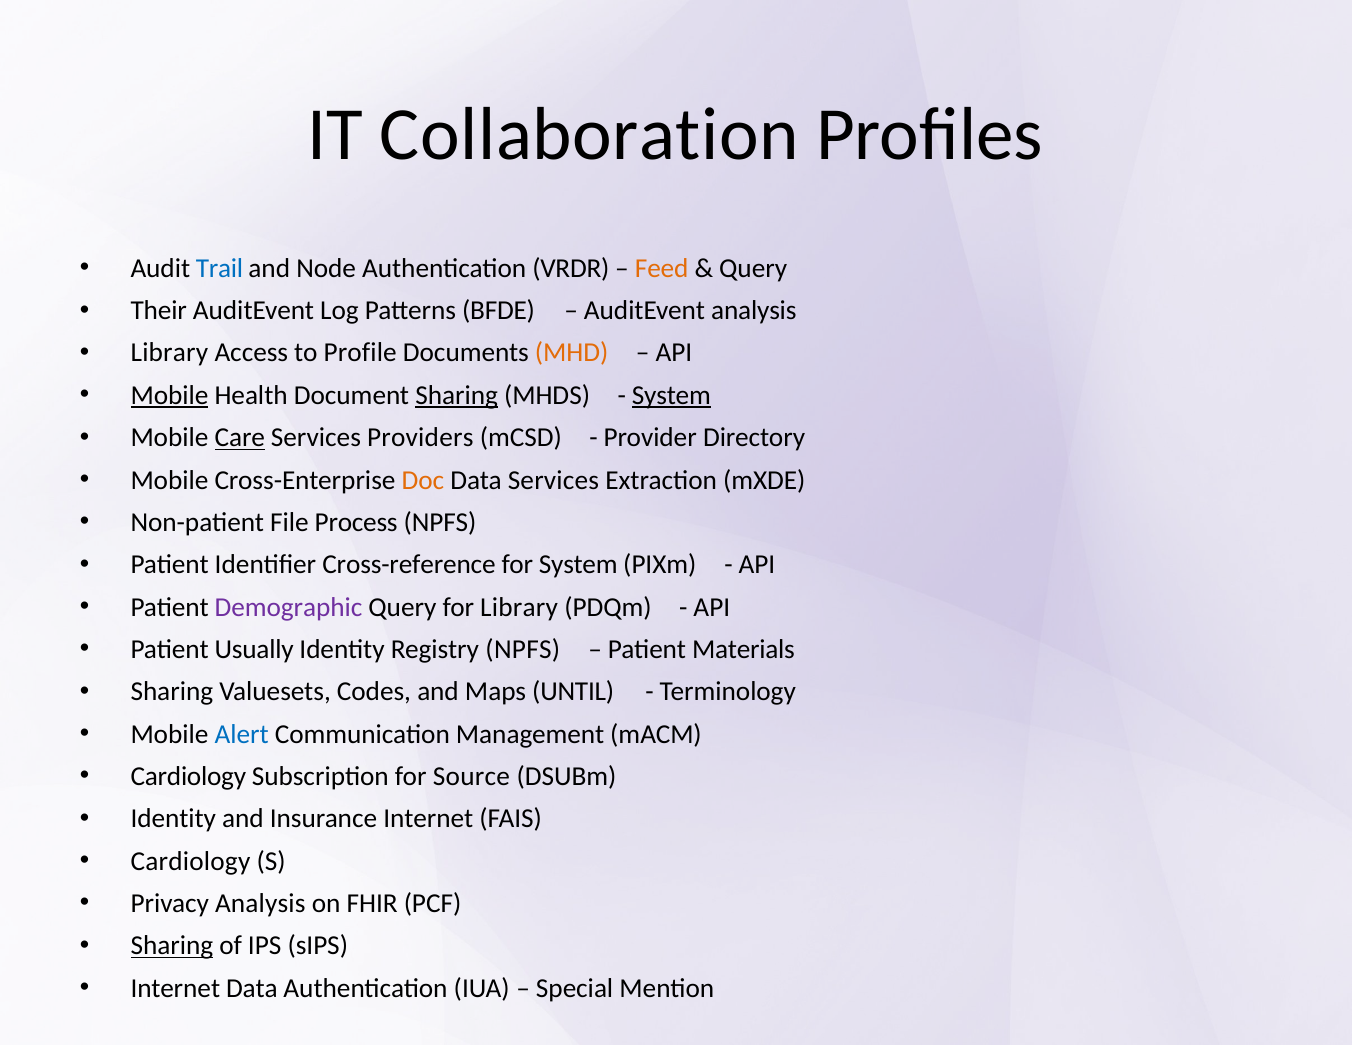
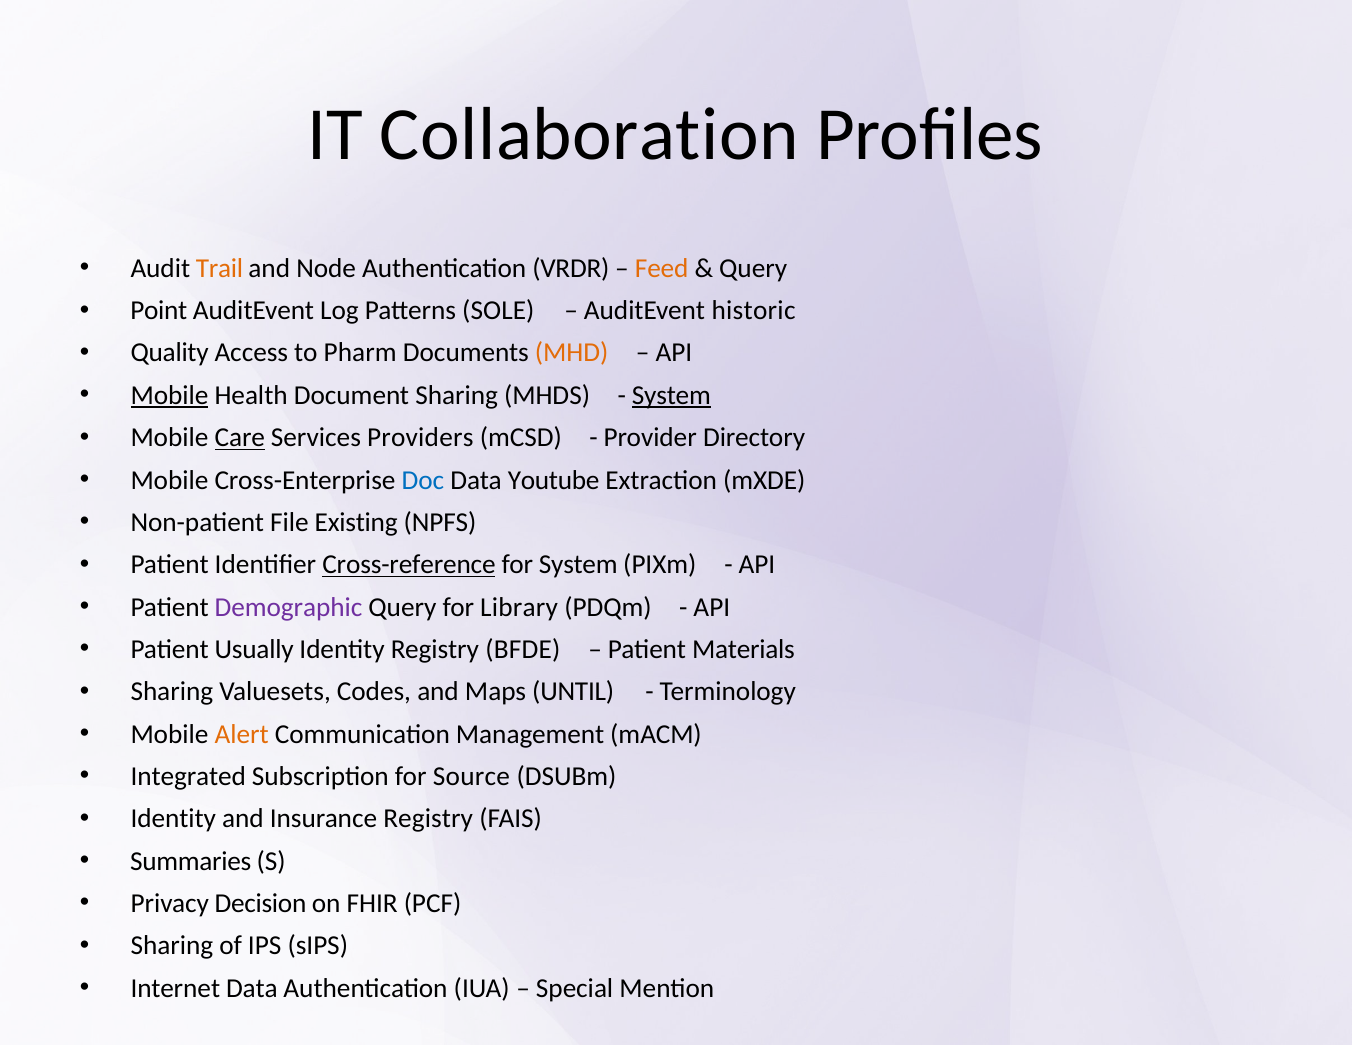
Trail colour: blue -> orange (219, 268)
Their: Their -> Point (159, 311)
BFDE: BFDE -> SOLE (498, 311)
AuditEvent analysis: analysis -> historic (754, 311)
Library: Library -> Quality (170, 353)
Profile: Profile -> Pharm (360, 353)
Sharing underline: present -> none (457, 395)
Doc colour: orange -> blue (423, 480)
Data Services: Services -> Youtube (554, 480)
Process: Process -> Existing (356, 522)
Cross-reference underline: none -> present (409, 565)
Registry NPFS: NPFS -> BFDE (523, 649)
Alert colour: blue -> orange (242, 734)
Cardiology: Cardiology -> Integrated (188, 776)
Insurance Internet: Internet -> Registry (428, 819)
Cardiology: Cardiology -> Summaries (191, 861)
Privacy Analysis: Analysis -> Decision (260, 903)
Sharing underline: present -> none (172, 946)
